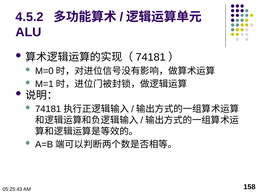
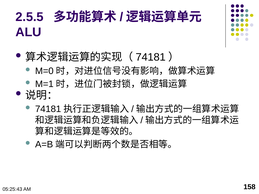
4.5.2: 4.5.2 -> 2.5.5 (30, 17)
